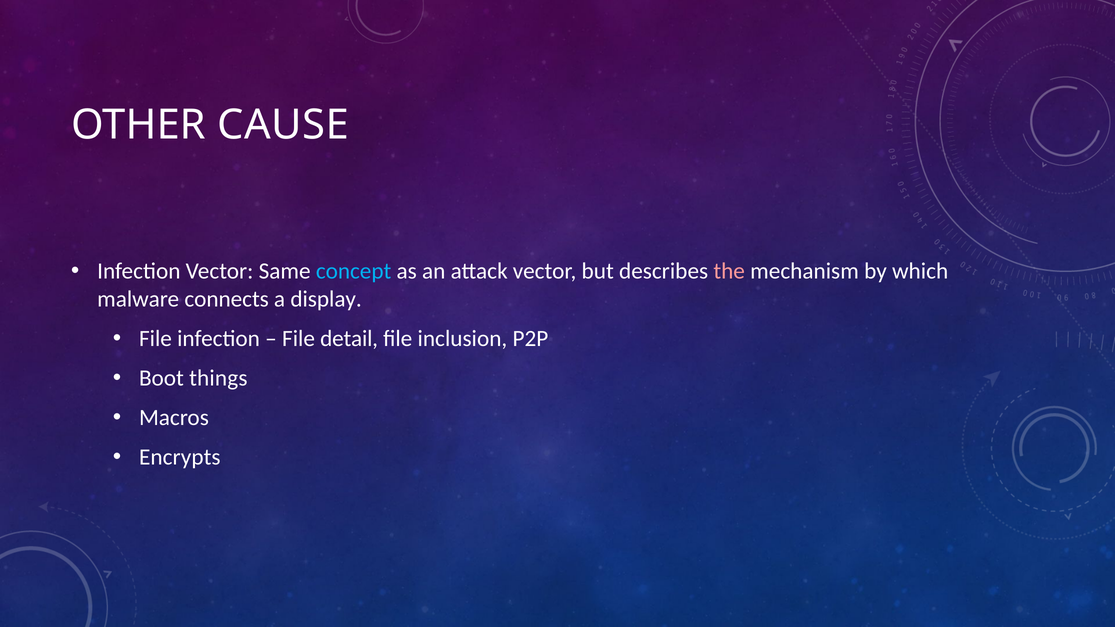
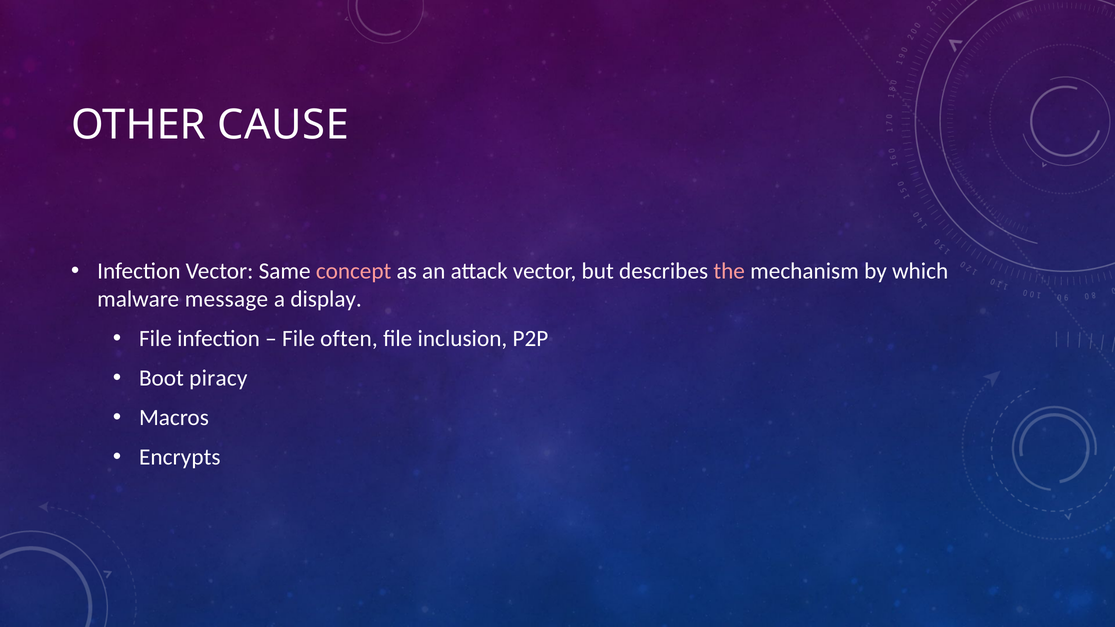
concept colour: light blue -> pink (354, 271)
connects: connects -> message (226, 299)
detail: detail -> often (349, 339)
things: things -> piracy (218, 378)
